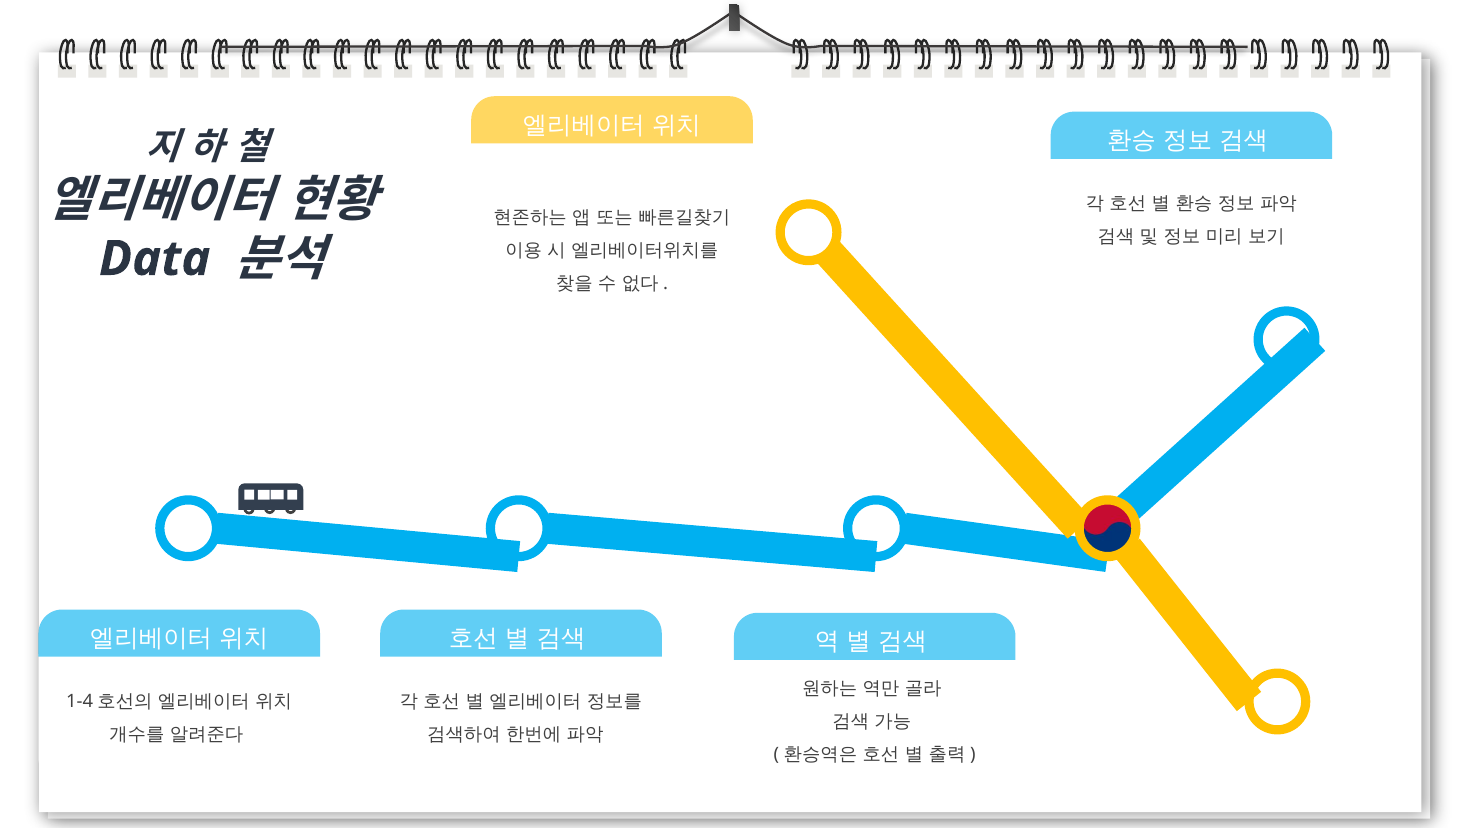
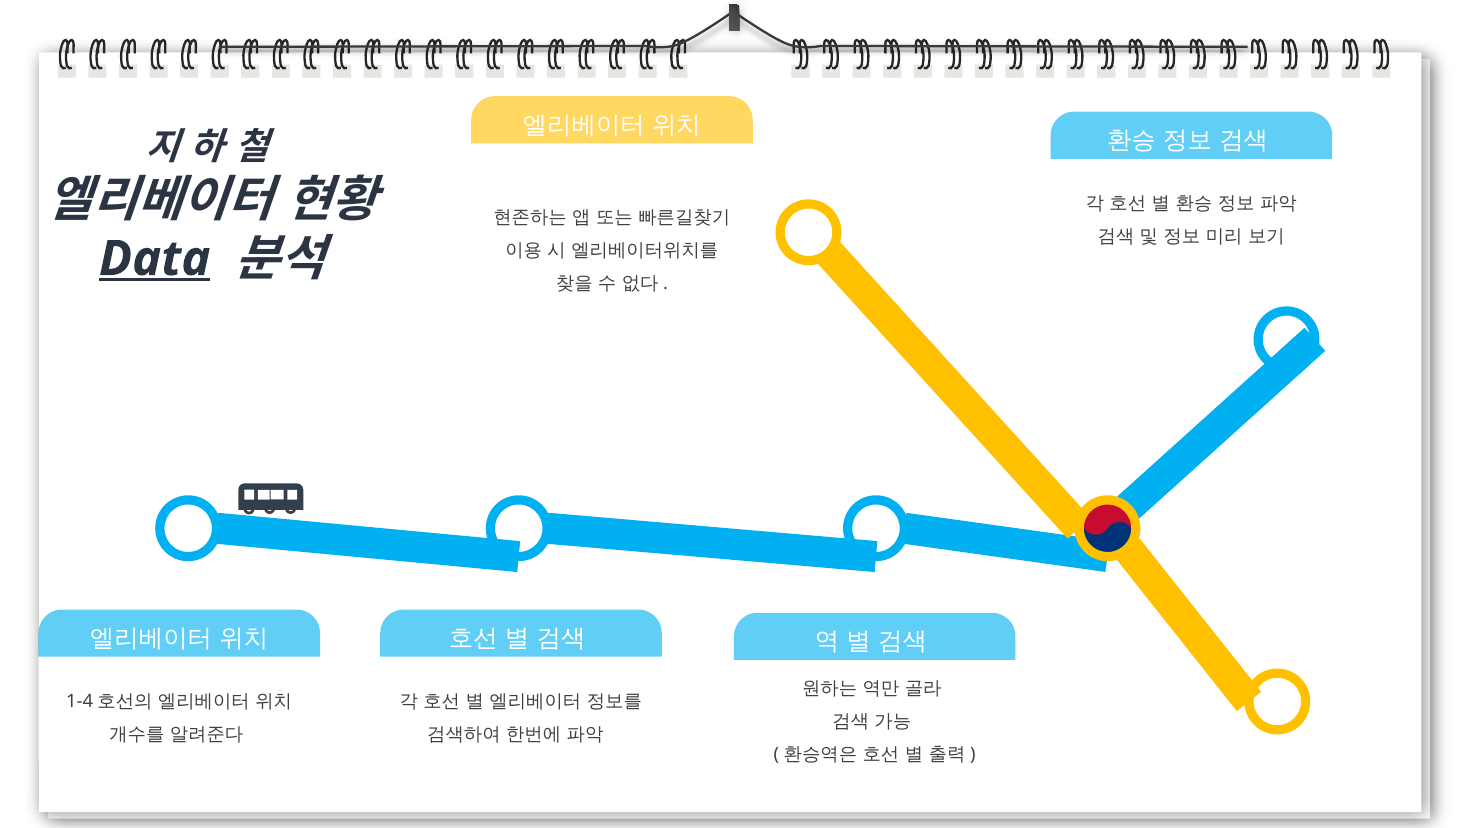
Data underline: none -> present (155, 259)
